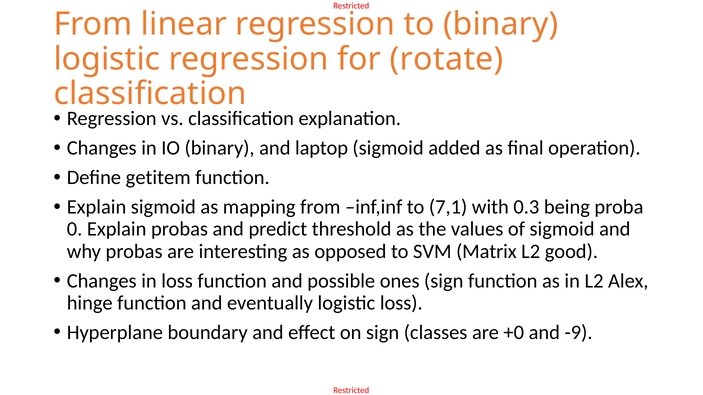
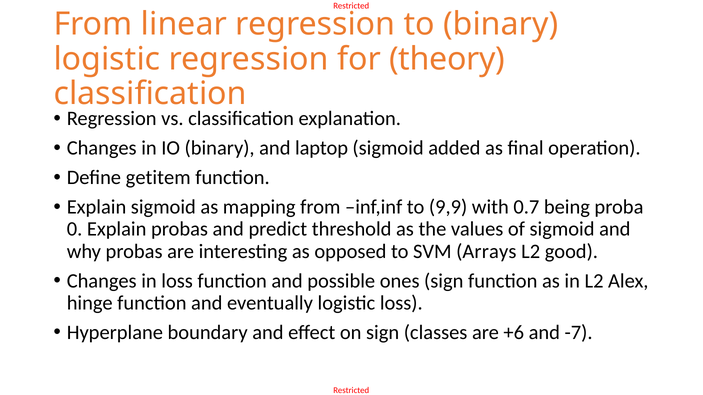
rotate: rotate -> theory (447, 59)
7,1: 7,1 -> 9,9 (448, 207)
0.3: 0.3 -> 0.7 (526, 207)
Matrix: Matrix -> Arrays (486, 252)
+0: +0 -> +6 (514, 333)
-9: -9 -> -7 (579, 333)
